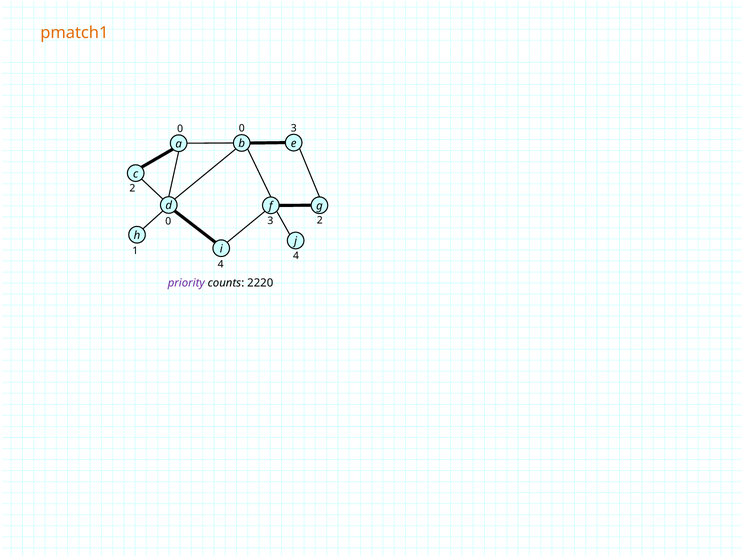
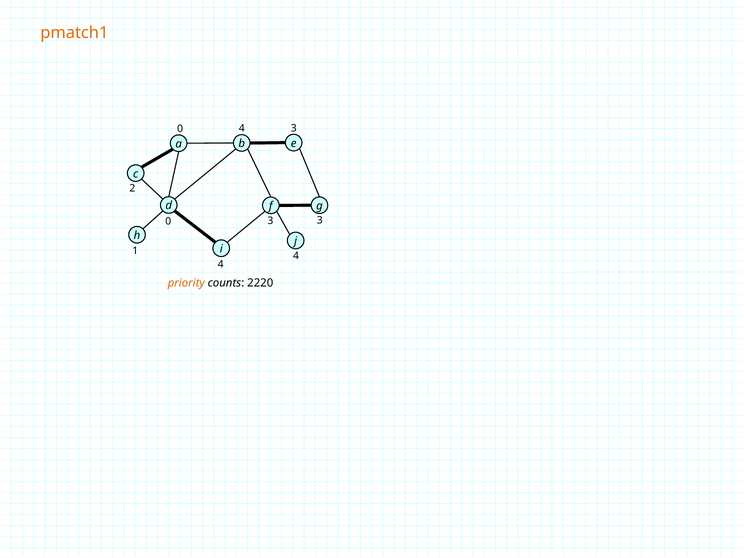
0: 0 -> 4 (242, 128)
2: 2 -> 3 (320, 220)
priority colour: purple -> orange (186, 283)
